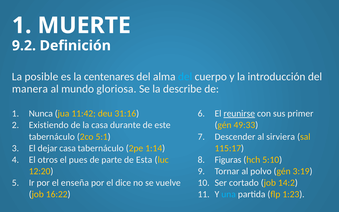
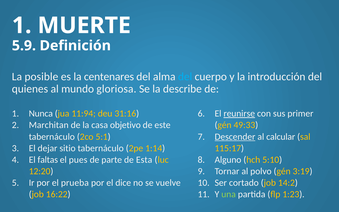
9.2: 9.2 -> 5.9 (24, 46)
manera: manera -> quienes (30, 89)
11:42: 11:42 -> 11:94 (84, 113)
Existiendo: Existiendo -> Marchitan (49, 125)
durante: durante -> objetivo (125, 125)
Descender underline: none -> present (235, 137)
sirviera: sirviera -> calcular (281, 137)
dejar casa: casa -> sitio (68, 148)
otros: otros -> faltas (48, 160)
Figuras: Figuras -> Alguno (228, 160)
enseña: enseña -> prueba (75, 183)
una colour: light blue -> light green (229, 194)
